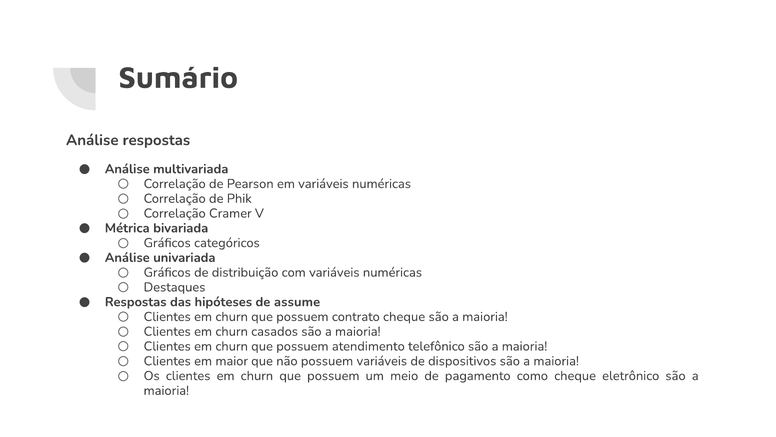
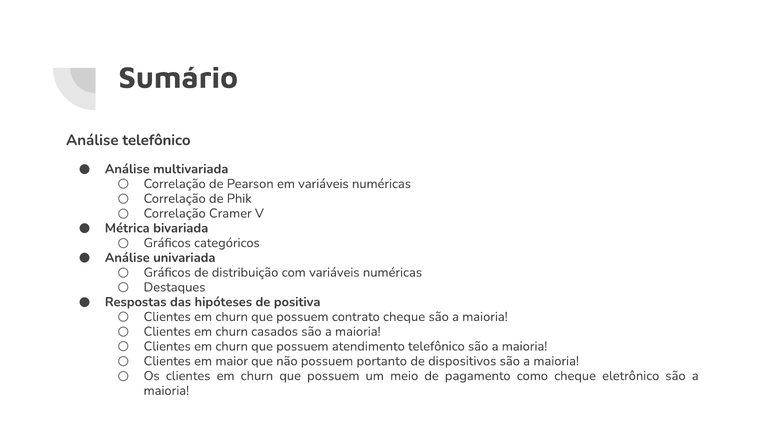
Análise respostas: respostas -> telefônico (156, 140)
assume: assume -> positiva (297, 302)
possuem variáveis: variáveis -> portanto (382, 361)
